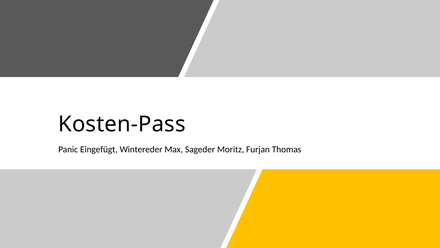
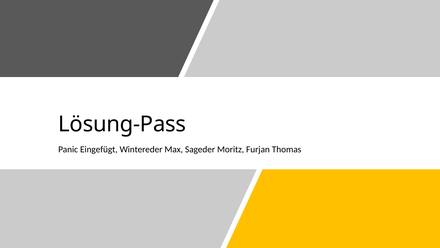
Kosten-Pass: Kosten-Pass -> Lösung-Pass (122, 124)
